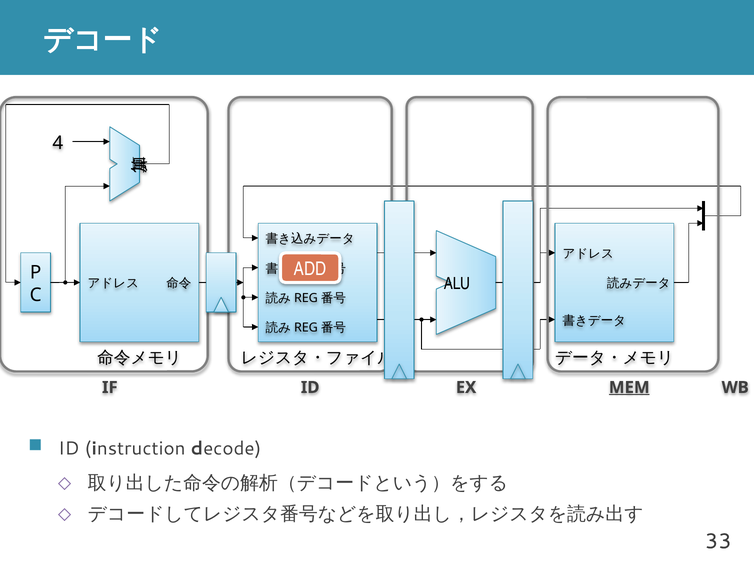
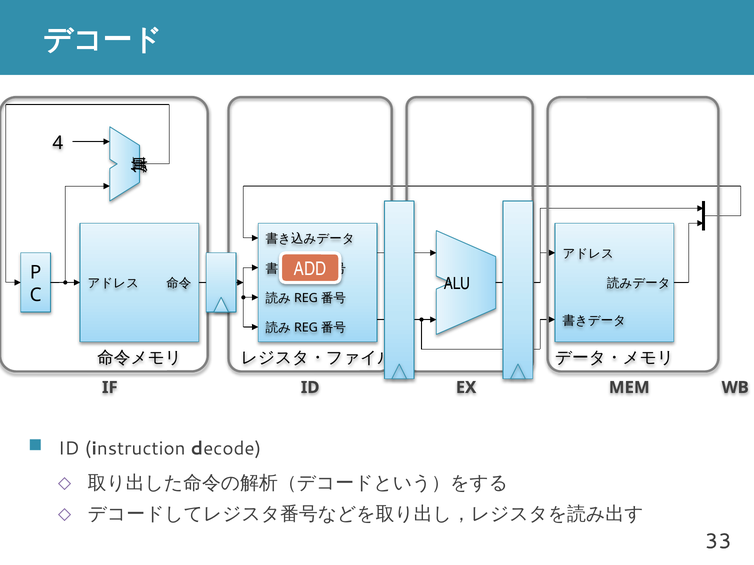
MEM underline: present -> none (629, 388)
